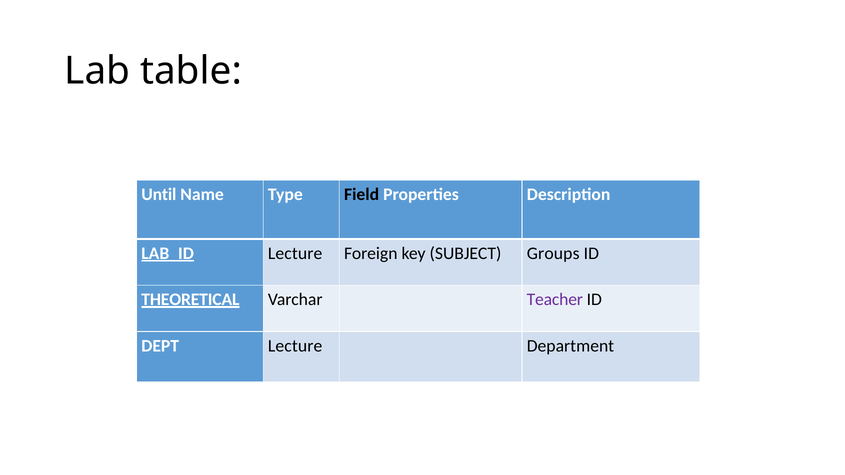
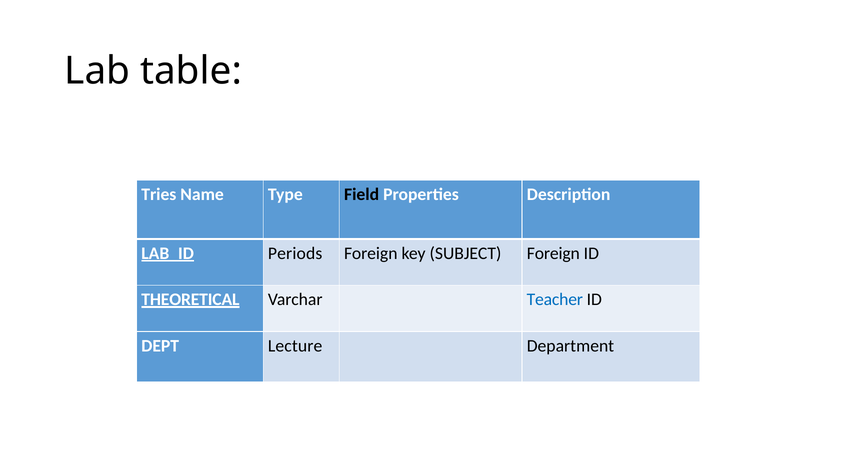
Until: Until -> Tries (159, 194)
Lecture: Lecture -> Periods (295, 253)
SUBJECT Groups: Groups -> Foreign (553, 253)
Teacher colour: purple -> blue (555, 300)
